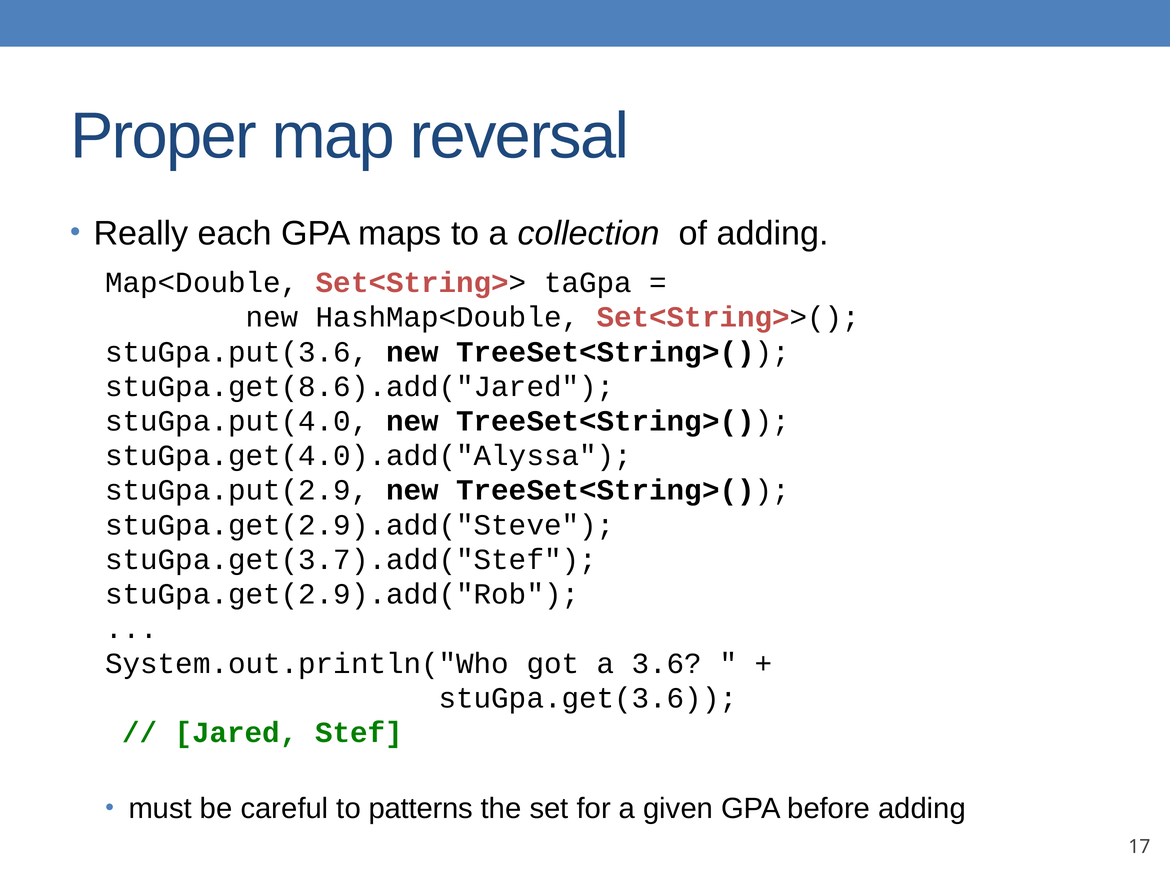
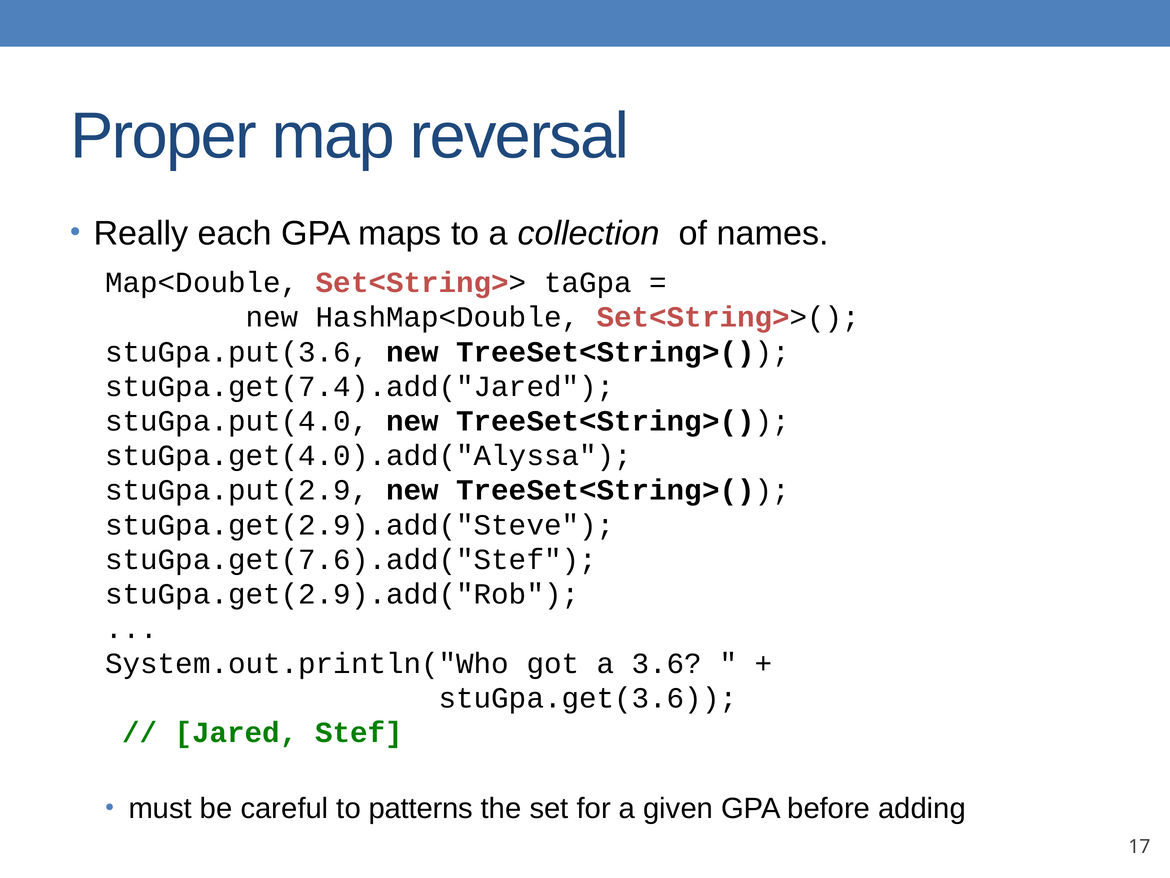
of adding: adding -> names (773, 233)
stuGpa.get(8.6).add("Jared: stuGpa.get(8.6).add("Jared -> stuGpa.get(7.4).add("Jared (360, 386)
stuGpa.get(3.7).add("Stef: stuGpa.get(3.7).add("Stef -> stuGpa.get(7.6).add("Stef (351, 559)
